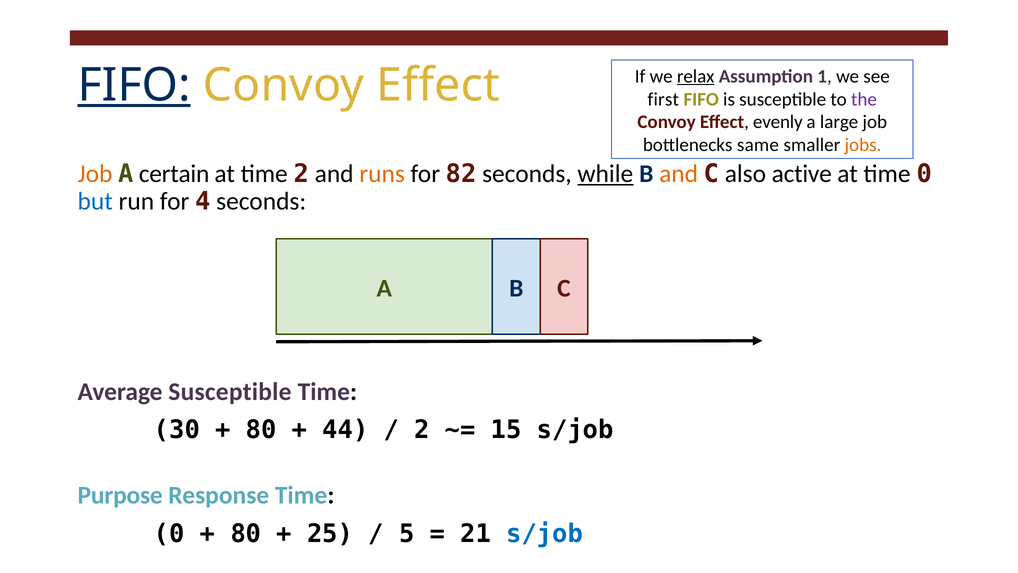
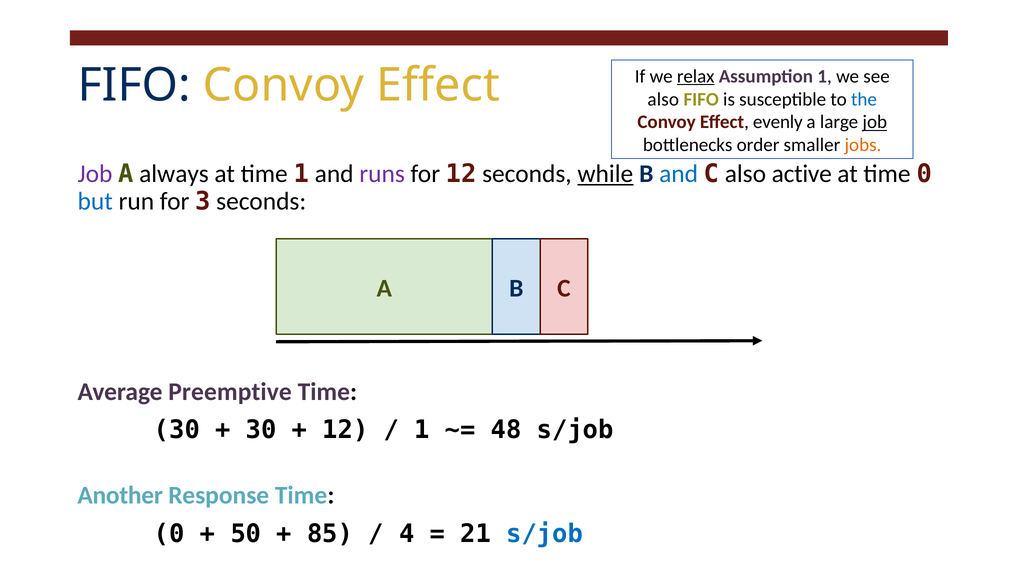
FIFO underline: present -> none (134, 86)
first: first -> also (663, 99)
the colour: purple -> blue (864, 99)
job underline: none -> present (875, 122)
same: same -> order (758, 145)
Job colour: orange -> purple (95, 174)
certain: certain -> always (174, 174)
time 2: 2 -> 1 (301, 174)
runs colour: orange -> purple (382, 174)
for 82: 82 -> 12 (461, 174)
and colour: orange -> blue (679, 174)
4: 4 -> 3 (203, 201)
Average Susceptible: Susceptible -> Preemptive (230, 392)
80: 80 -> 30 (261, 430)
44: 44 -> 12 (345, 430)
2: 2 -> 1 (422, 430)
15: 15 -> 48 (506, 430)
Purpose: Purpose -> Another (120, 495)
80: 80 -> 50 (246, 533)
25: 25 -> 85 (330, 533)
5: 5 -> 4 (407, 533)
